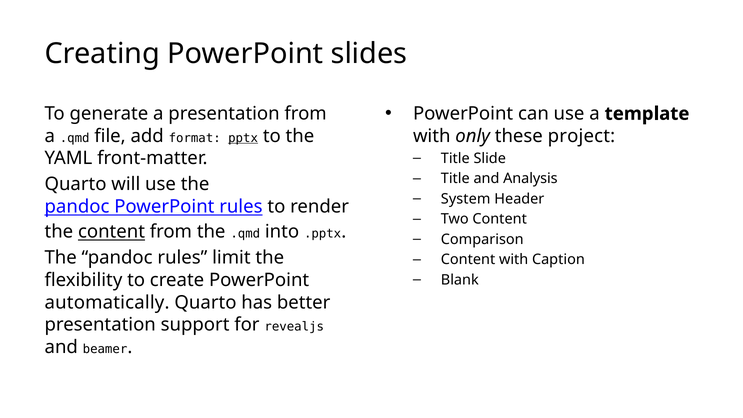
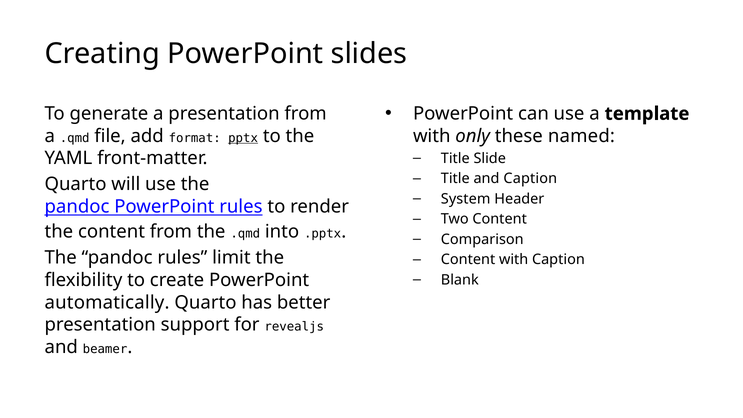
project: project -> named (581, 136)
and Analysis: Analysis -> Caption (530, 179)
content underline: present -> none (111, 232)
